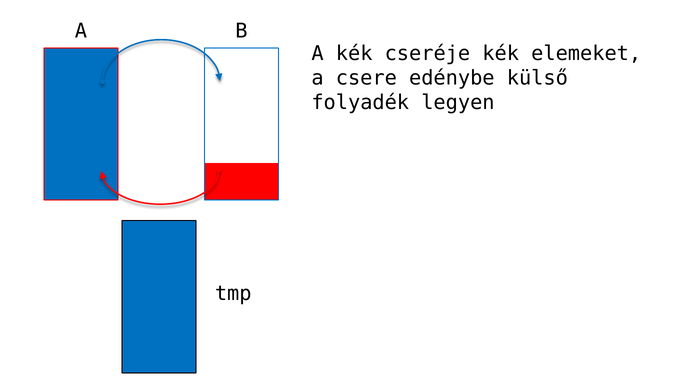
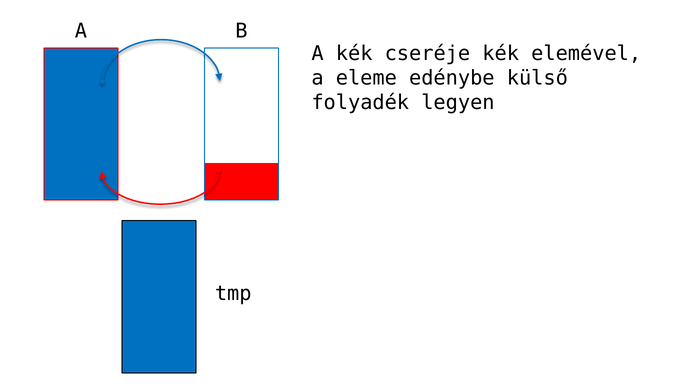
elemeket: elemeket -> elemével (586, 54)
csere: csere -> eleme (366, 78)
